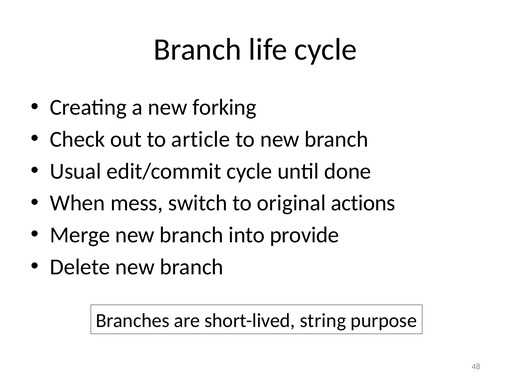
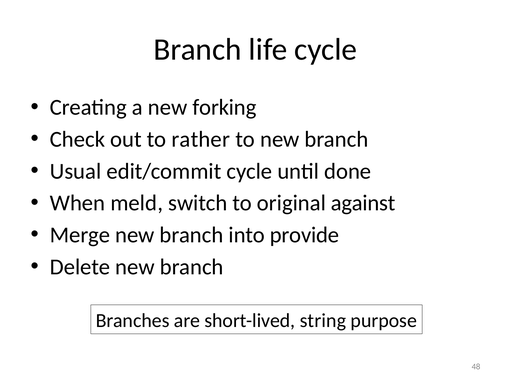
article: article -> rather (201, 139)
mess: mess -> meld (137, 203)
actions: actions -> against (363, 203)
